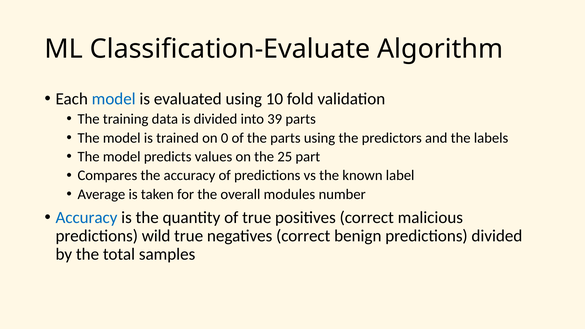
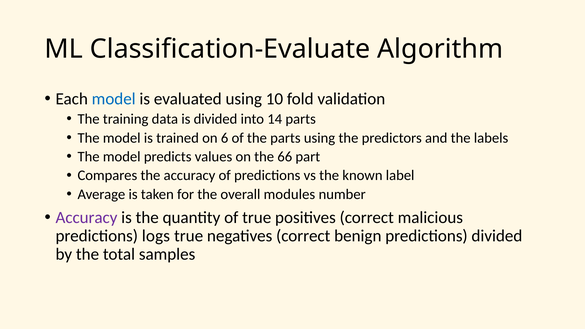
39: 39 -> 14 (275, 119)
0: 0 -> 6 (225, 138)
25: 25 -> 66 (285, 157)
Accuracy colour: blue -> purple (86, 218)
wild: wild -> logs (156, 236)
